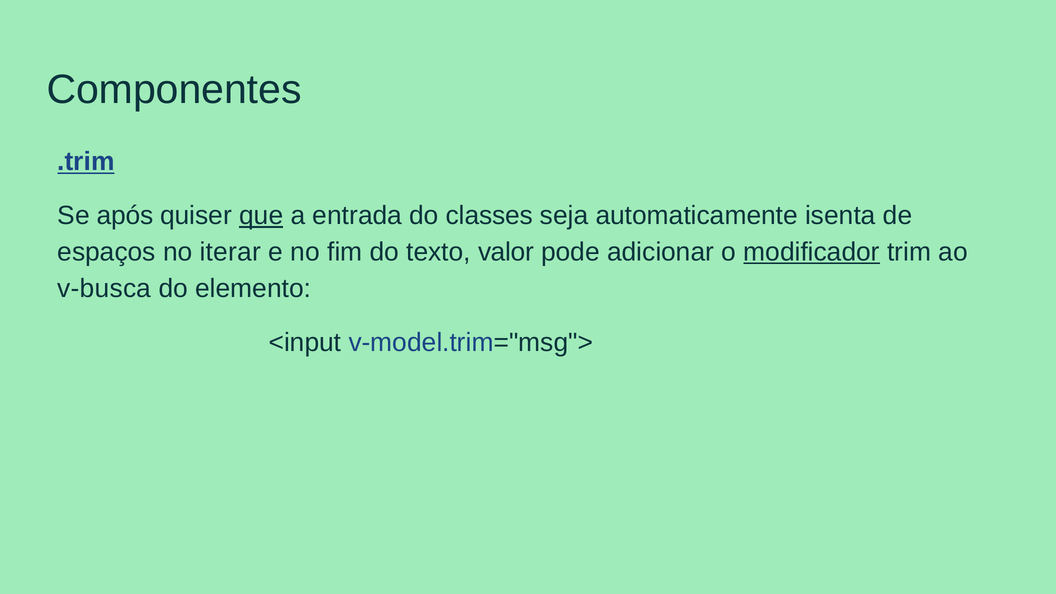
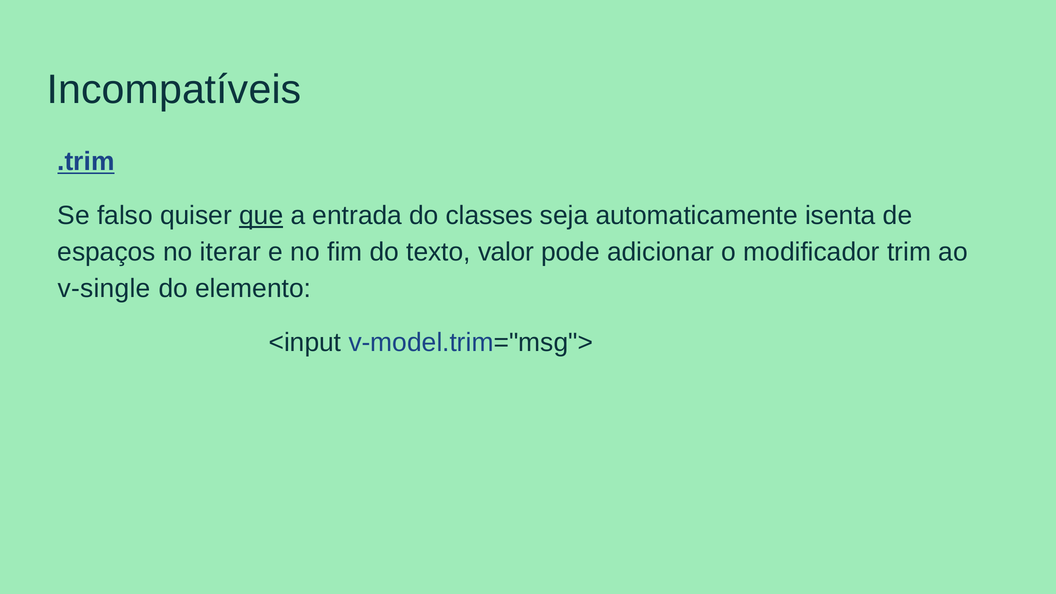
Componentes: Componentes -> Incompatíveis (174, 89)
após: após -> falso (125, 216)
modificador underline: present -> none (812, 252)
v-busca: v-busca -> v-single (104, 288)
